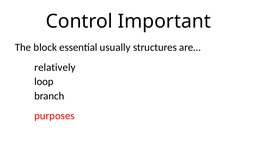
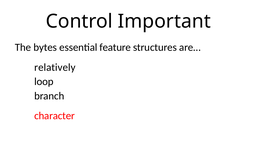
block: block -> bytes (45, 47)
usually: usually -> feature (115, 47)
purposes: purposes -> character (54, 115)
